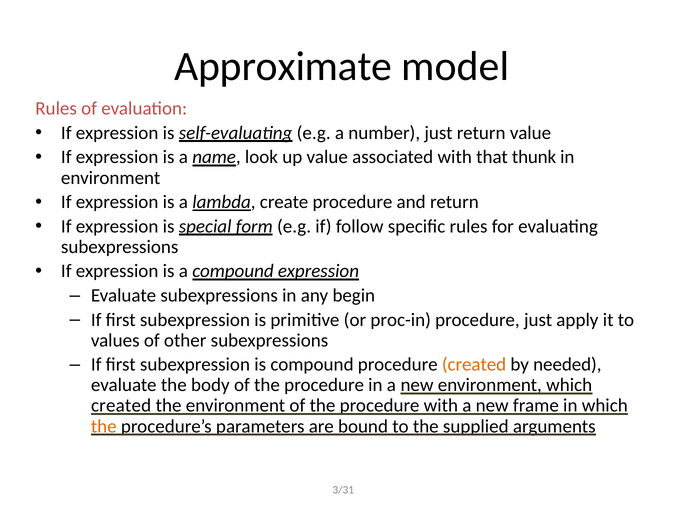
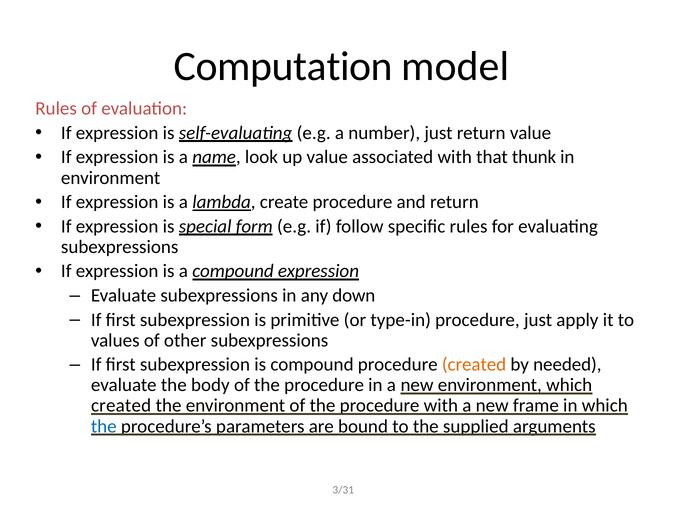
Approximate: Approximate -> Computation (283, 66)
begin: begin -> down (354, 296)
proc-in: proc-in -> type-in (401, 320)
the colour: orange -> blue (104, 426)
